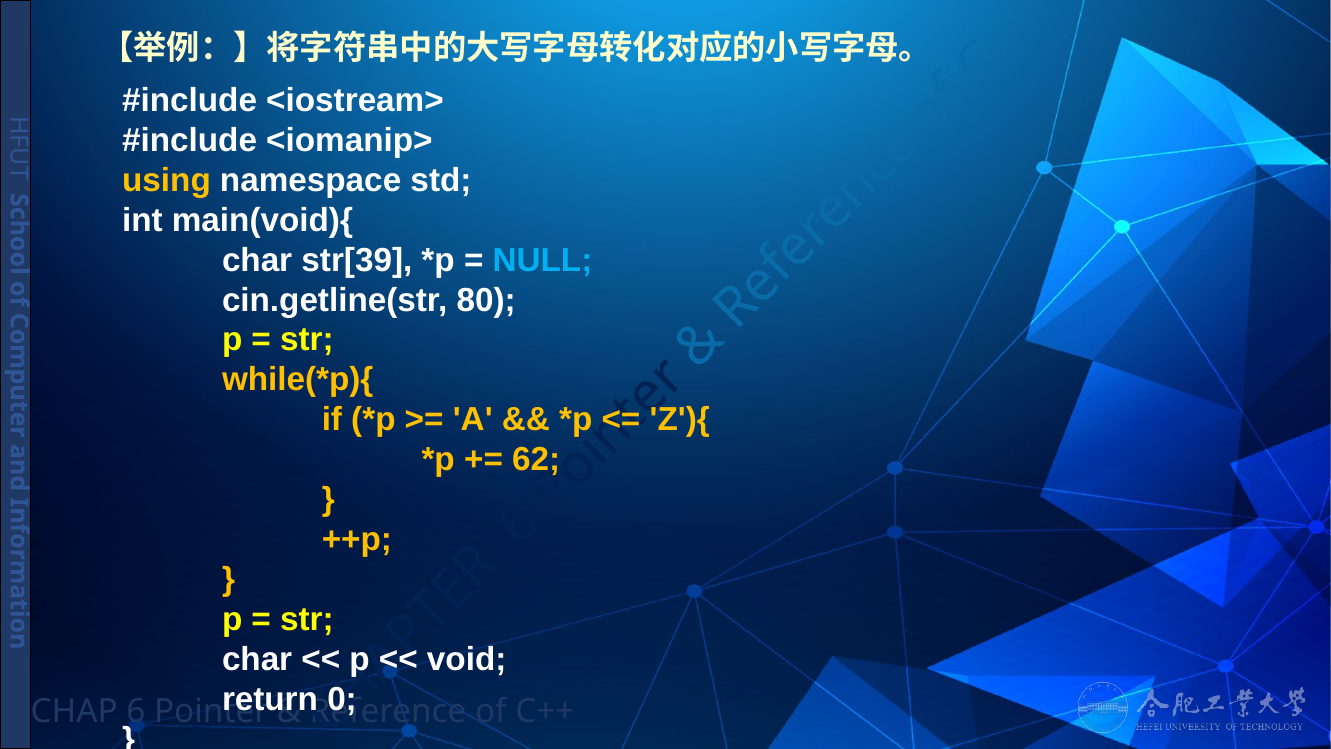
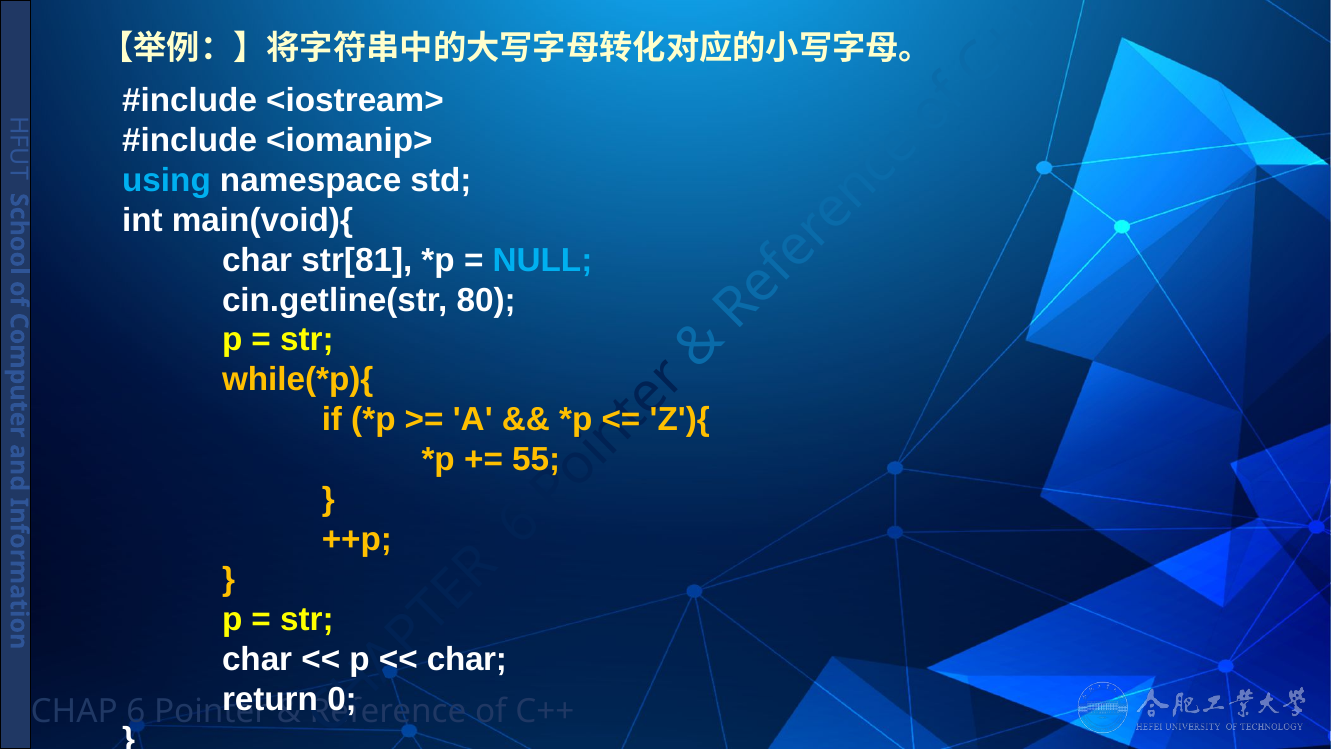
using colour: yellow -> light blue (167, 180)
str[39: str[39 -> str[81 (357, 260)
62: 62 -> 55 (536, 460)
void: void -> char (467, 659)
